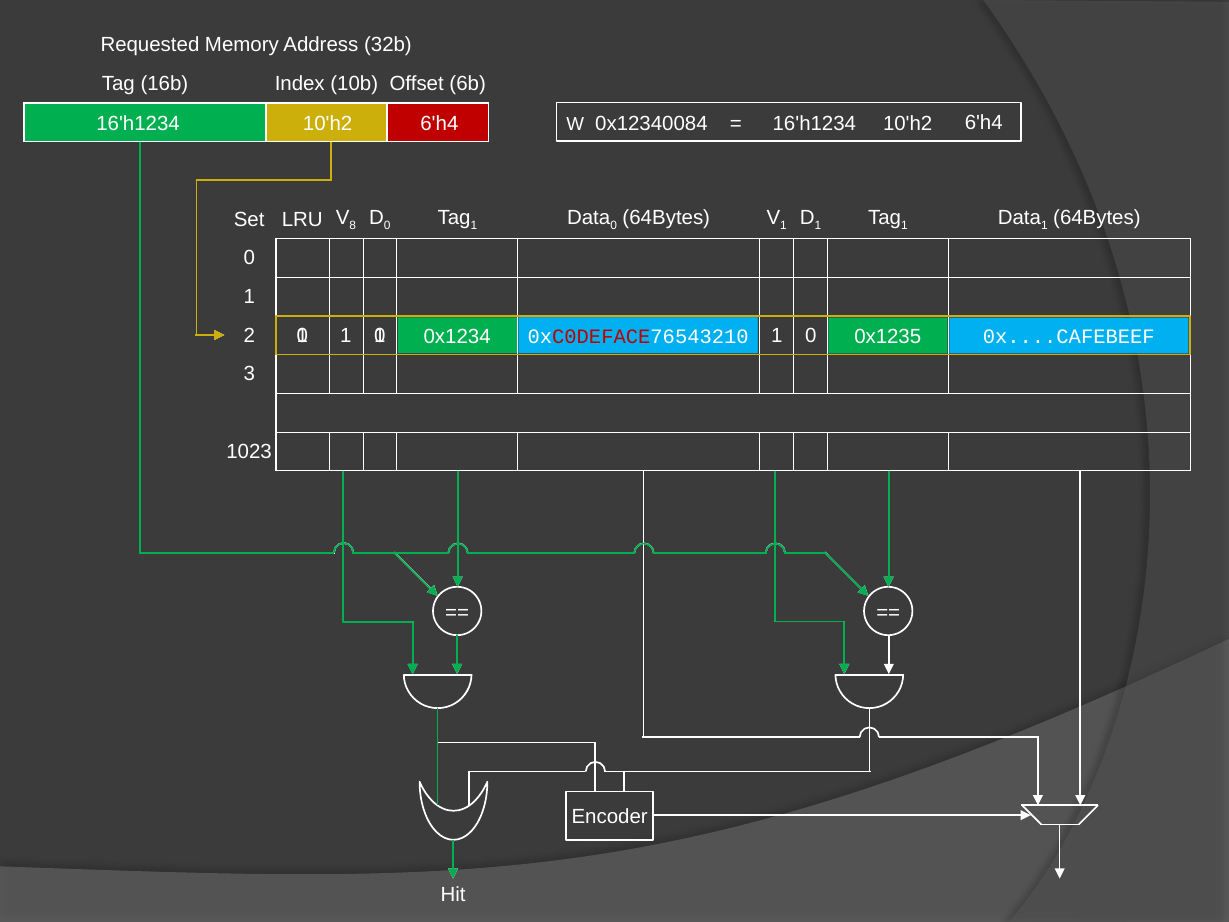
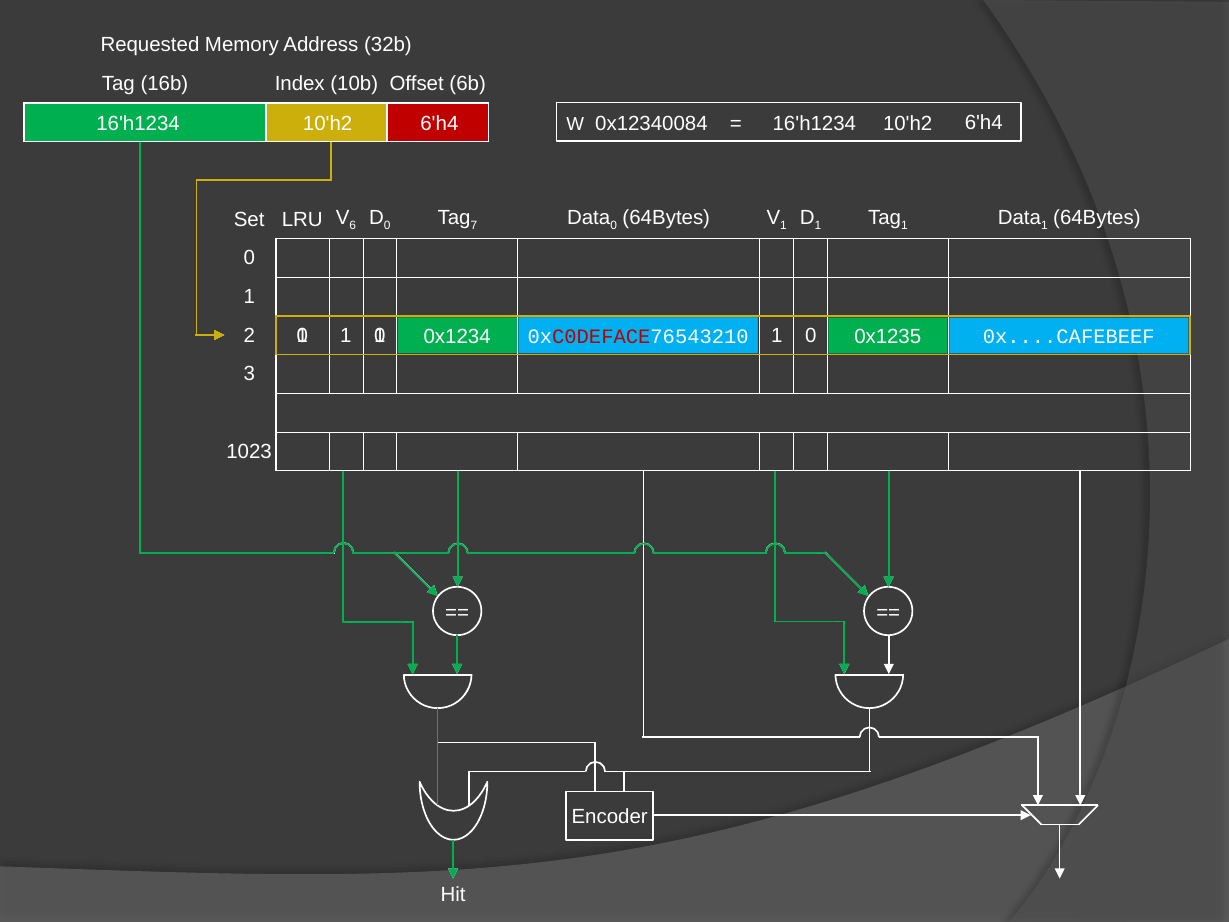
8: 8 -> 6 (353, 226)
0 Tag 1: 1 -> 7 (474, 226)
